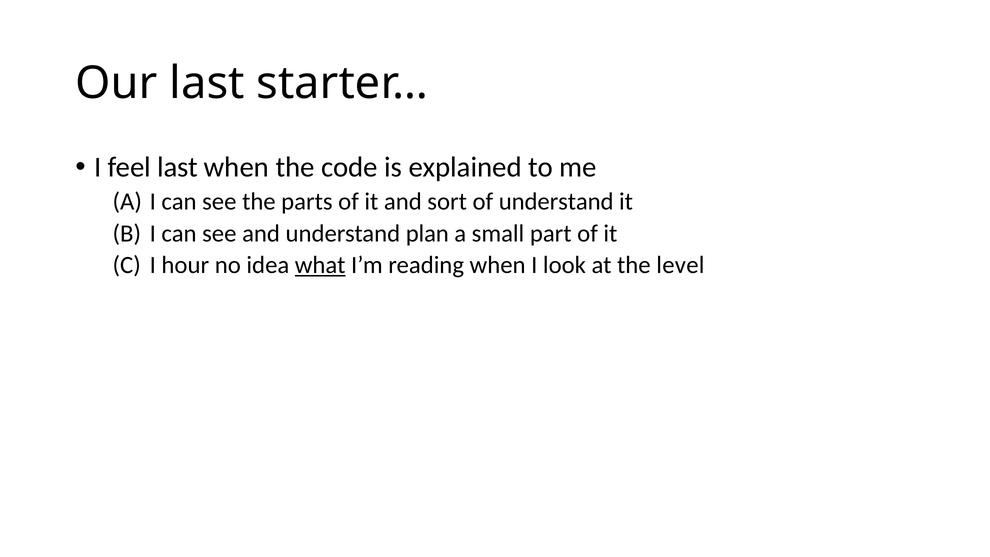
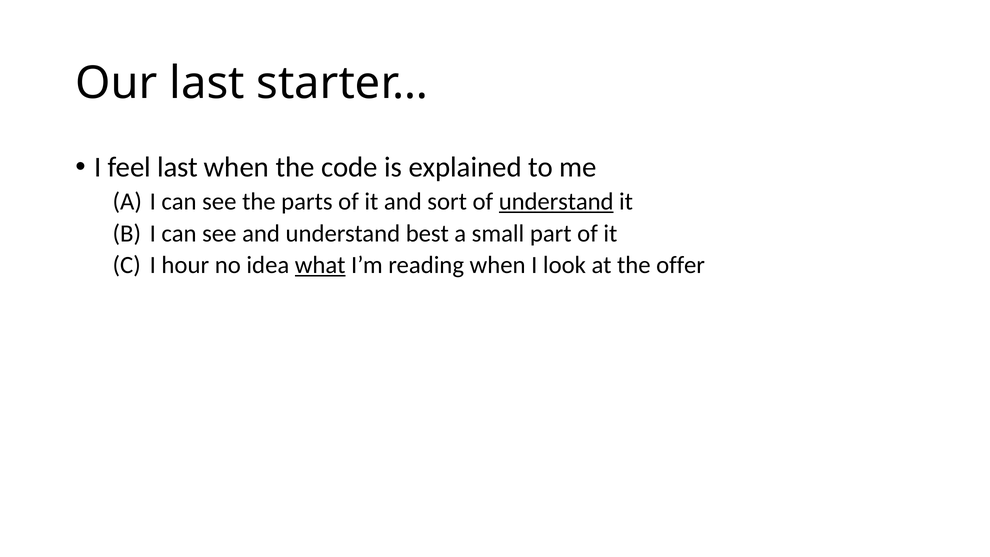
understand underline: none -> present (556, 202)
plan: plan -> best (427, 233)
level: level -> offer (681, 265)
